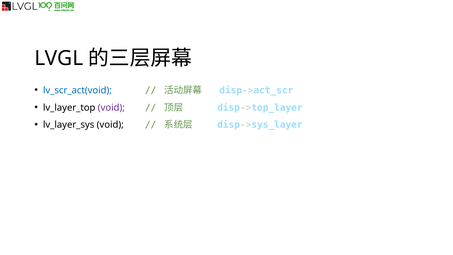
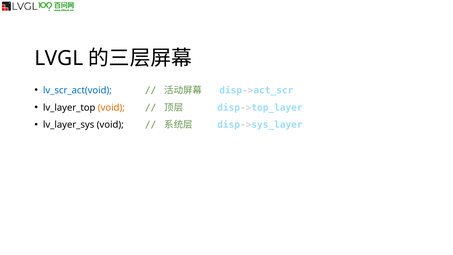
void colour: purple -> orange (111, 107)
